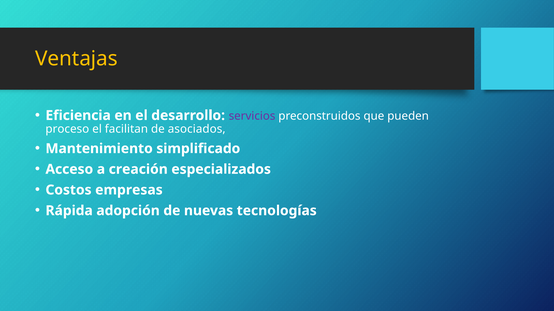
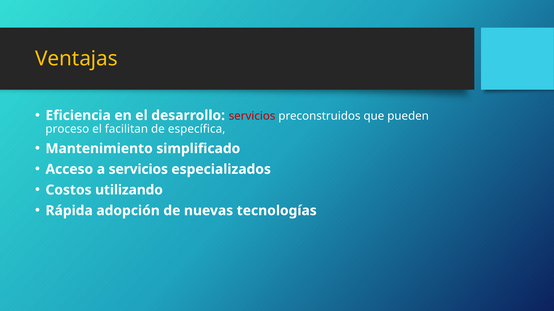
servicios colour: purple -> red (252, 116)
asociados: asociados -> específica (197, 129)
a creación: creación -> servicios (138, 170)
empresas: empresas -> utilizando (129, 190)
